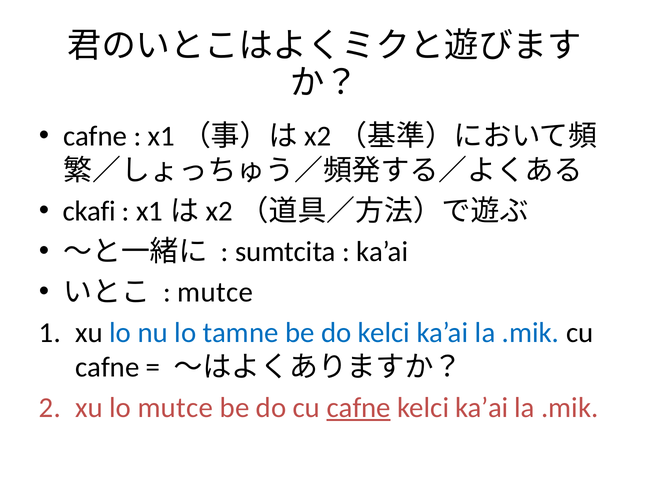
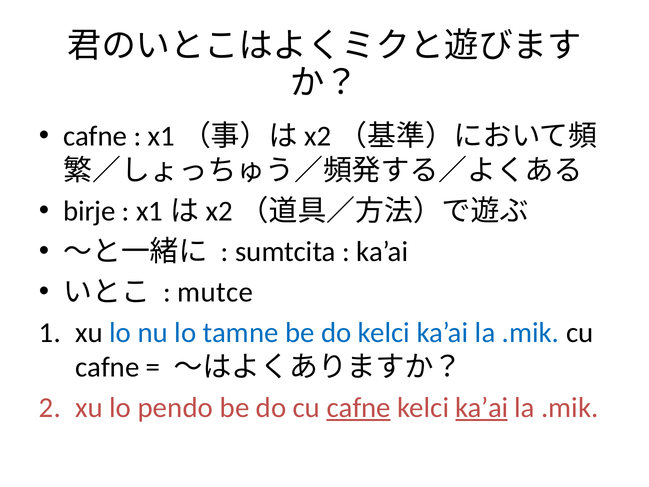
ckafi: ckafi -> birje (89, 211)
lo mutce: mutce -> pendo (175, 407)
ka’ai underline: none -> present (482, 407)
